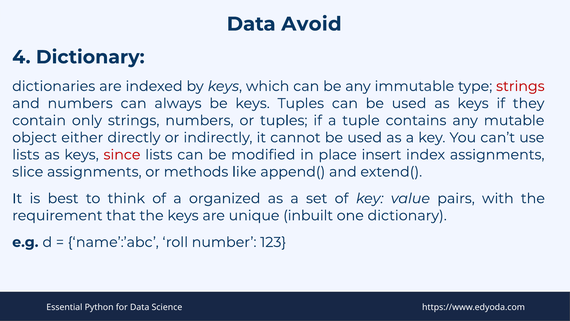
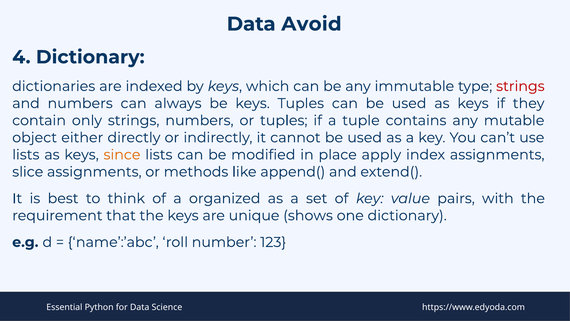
since colour: red -> orange (122, 155)
insert: insert -> apply (381, 155)
inbuilt: inbuilt -> shows (308, 215)
